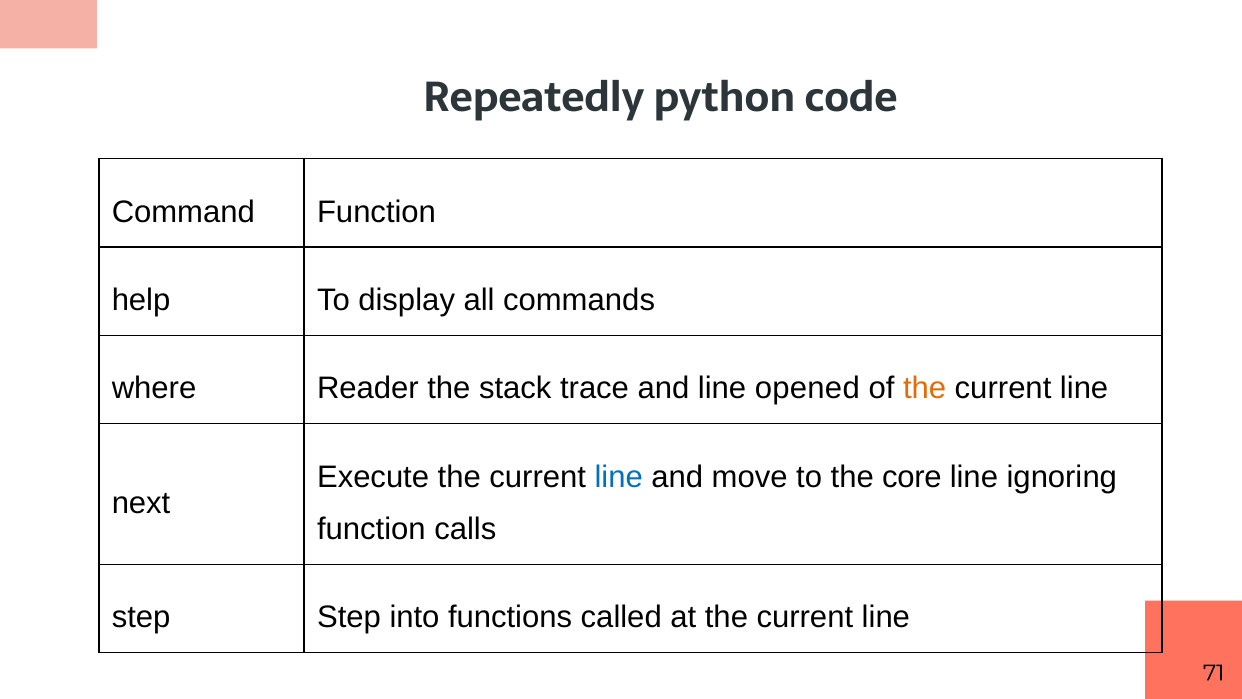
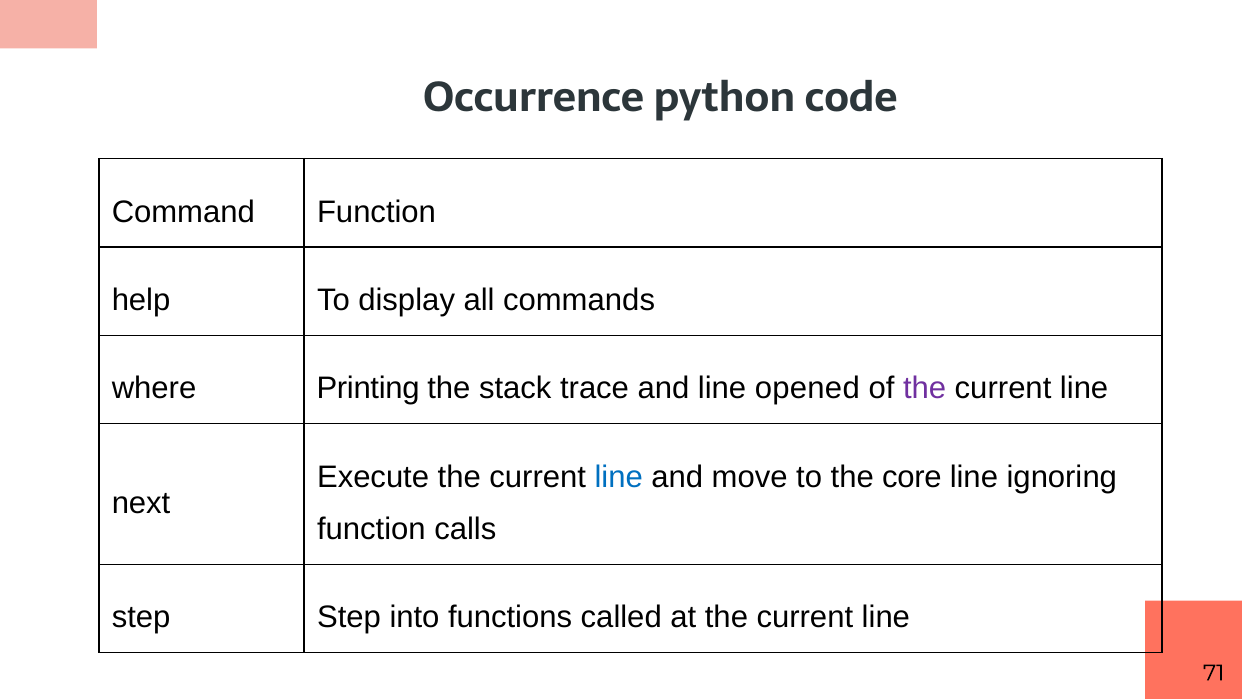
Repeatedly: Repeatedly -> Occurrence (534, 98)
Reader: Reader -> Printing (368, 389)
the colour: orange -> purple (925, 389)
